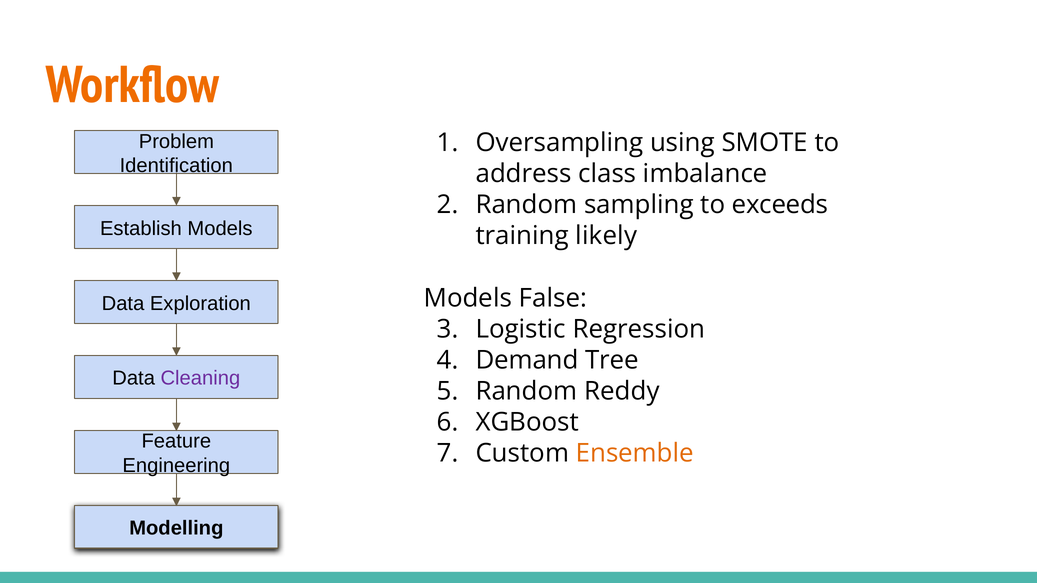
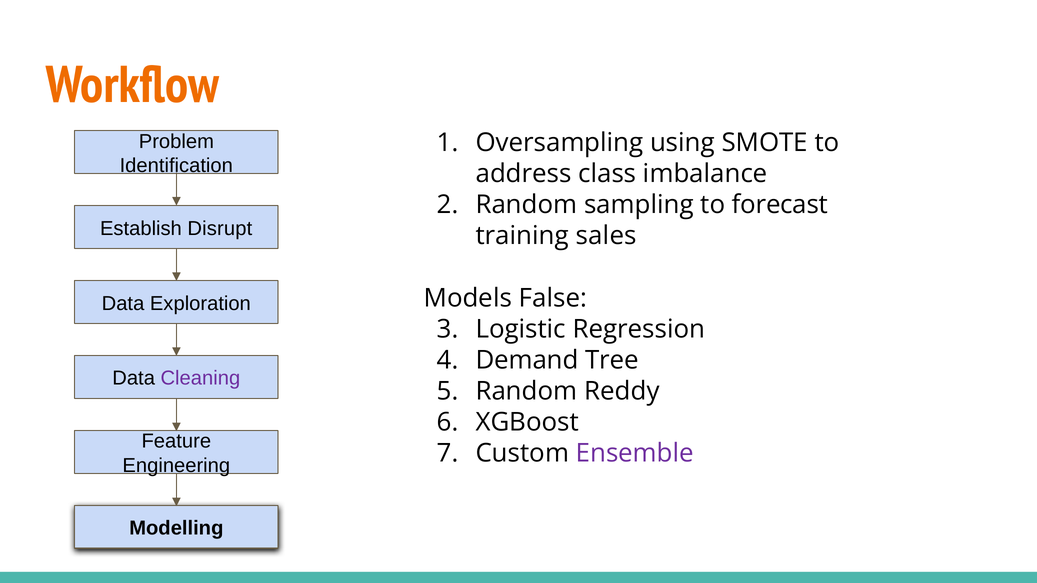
exceeds: exceeds -> forecast (780, 205)
Establish Models: Models -> Disrupt (220, 229)
likely: likely -> sales (606, 236)
Ensemble colour: orange -> purple (635, 454)
